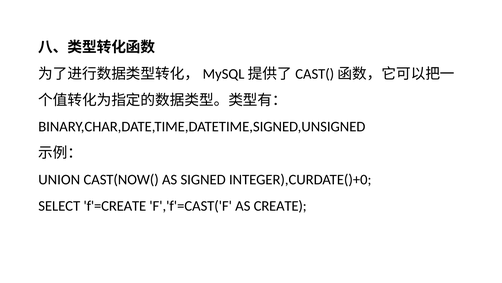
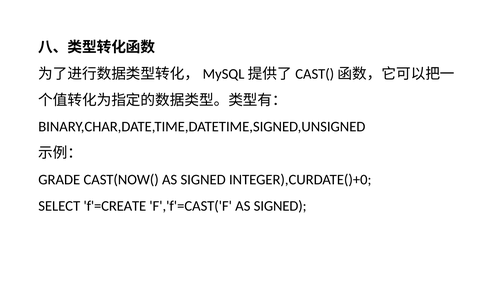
UNION: UNION -> GRADE (59, 179)
F','f'=CAST('F AS CREATE: CREATE -> SIGNED (280, 206)
